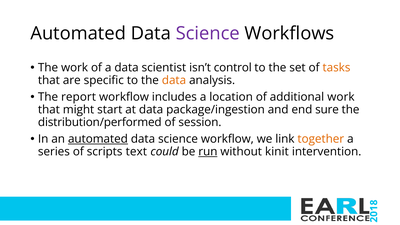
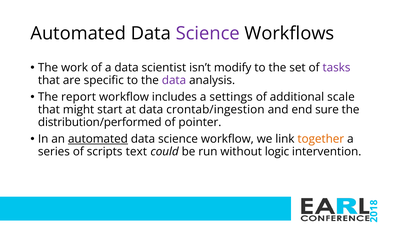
control: control -> modify (233, 68)
tasks colour: orange -> purple (336, 68)
data colour: orange -> purple (174, 80)
location: location -> settings (231, 97)
additional work: work -> scale (341, 97)
package/ingestion: package/ingestion -> crontab/ingestion (215, 110)
session: session -> pointer (200, 122)
run underline: present -> none (208, 152)
kinit: kinit -> logic (277, 152)
